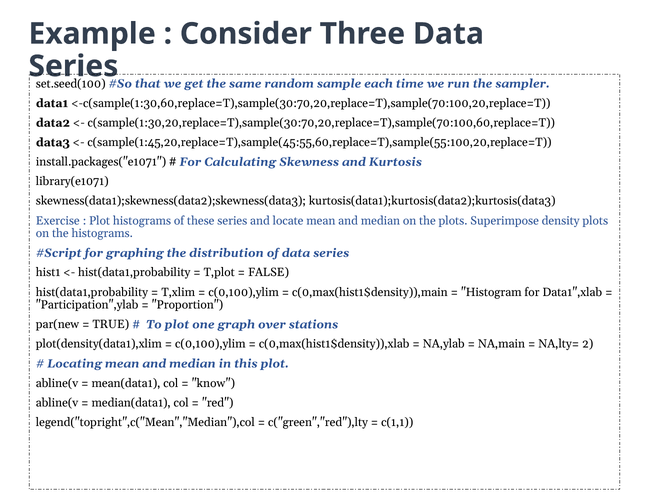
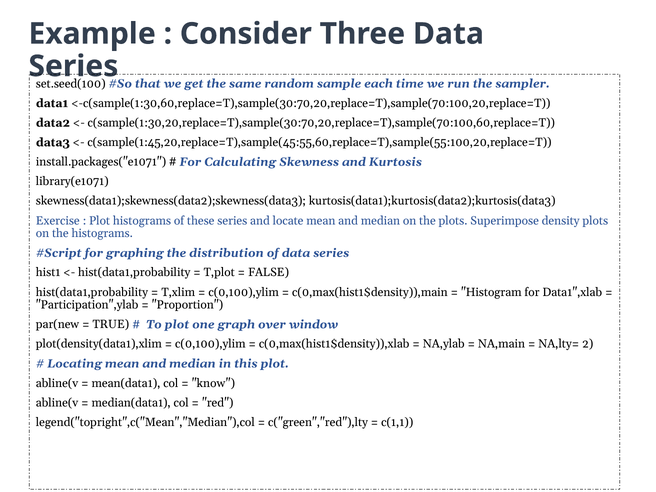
stations: stations -> window (313, 324)
